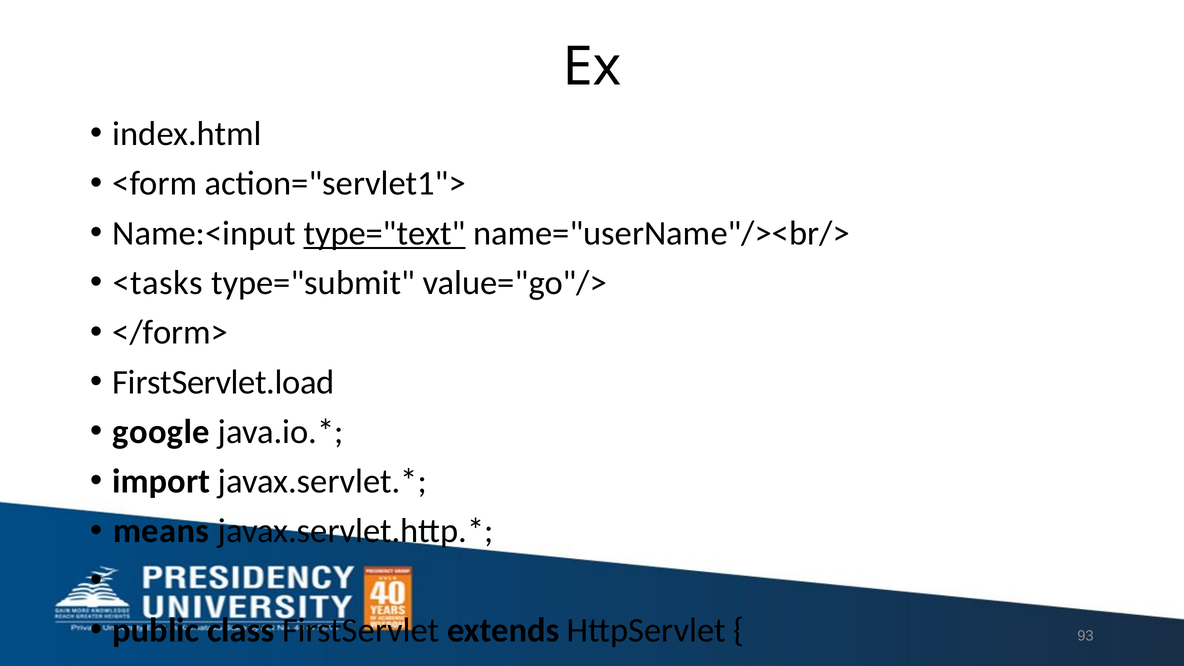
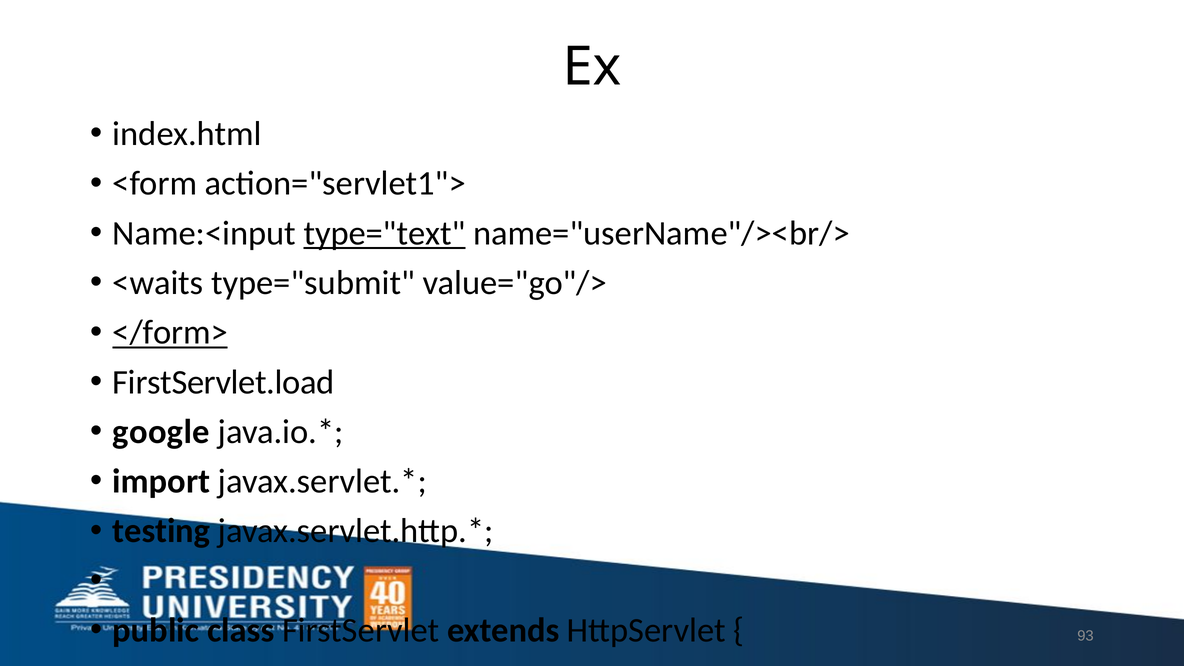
<tasks: <tasks -> <waits (158, 283)
</form> underline: none -> present (170, 332)
means: means -> testing (161, 531)
